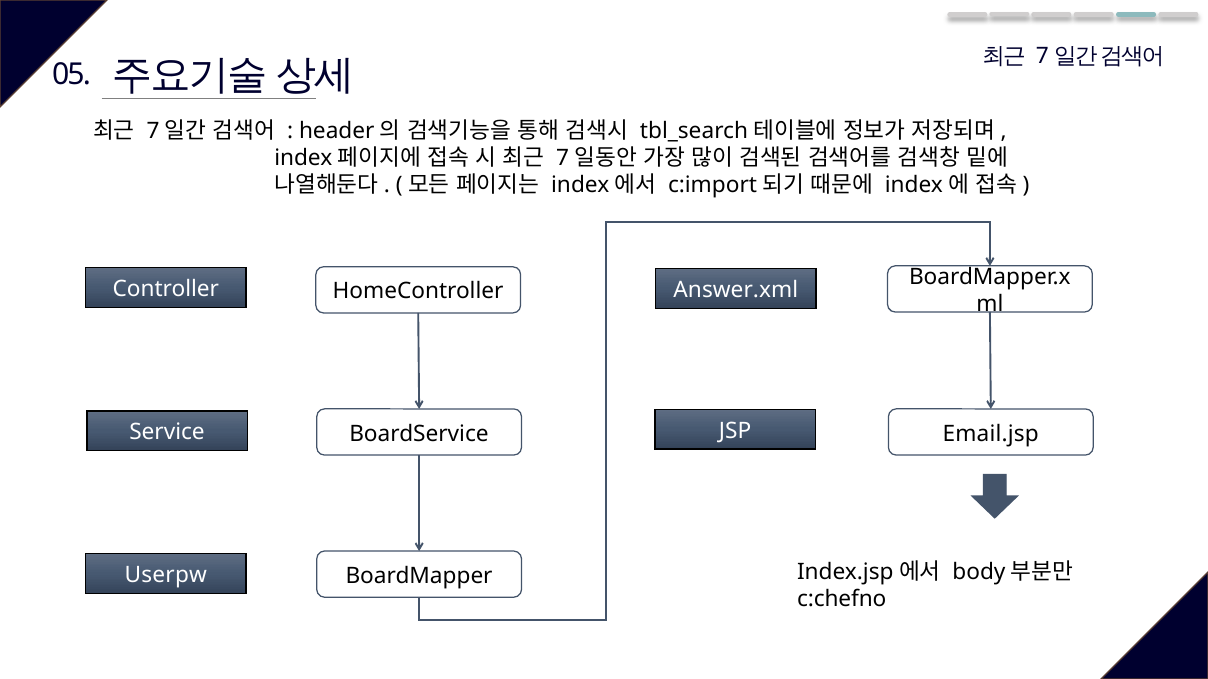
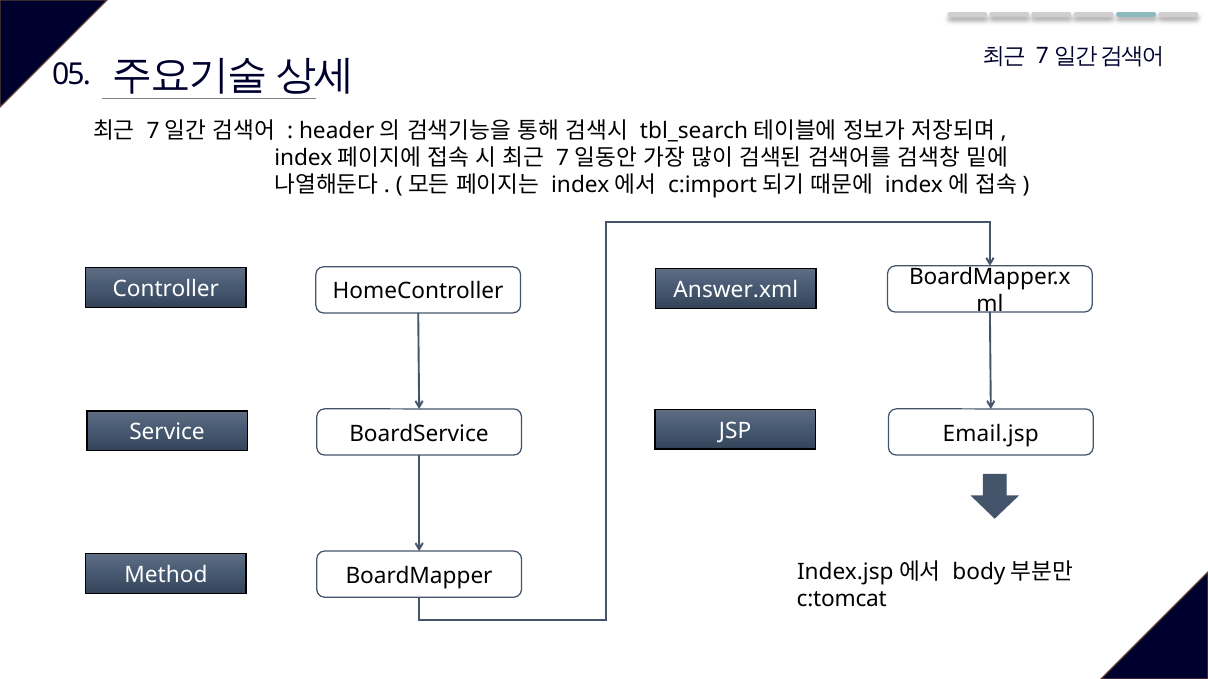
Userpw: Userpw -> Method (166, 576)
c:chefno: c:chefno -> c:tomcat (842, 599)
